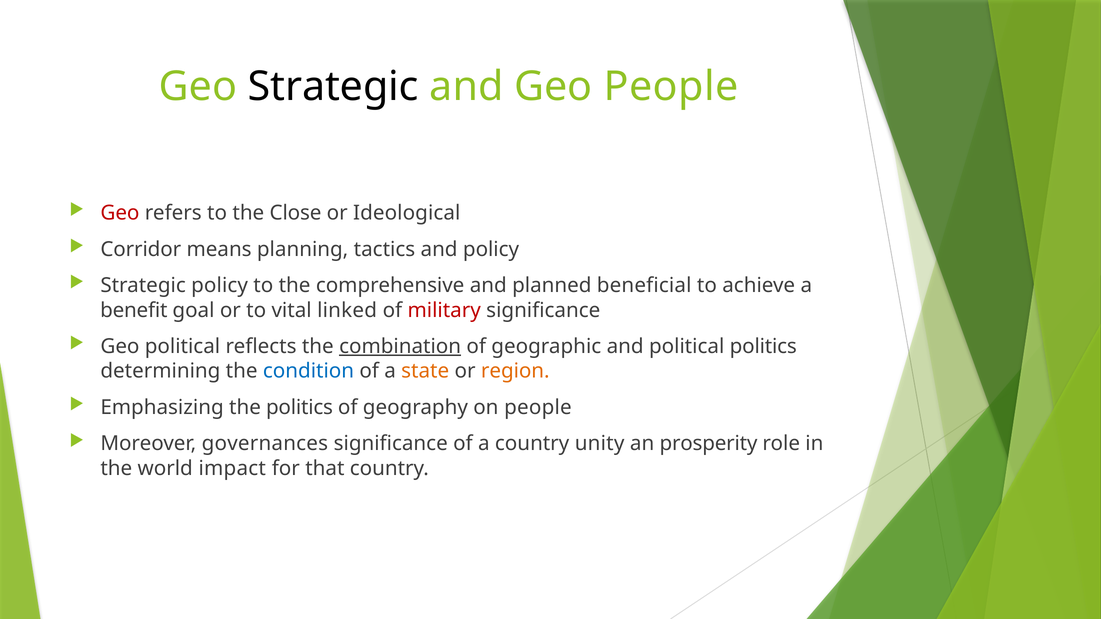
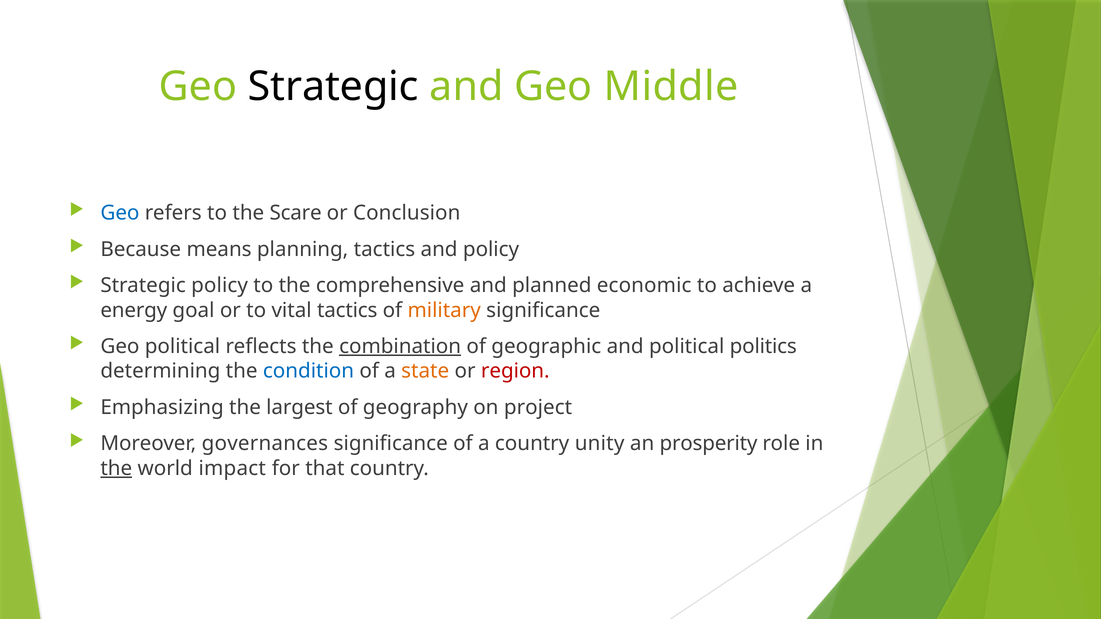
Geo People: People -> Middle (671, 87)
Geo colour: red -> blue (120, 213)
Close: Close -> Scare (296, 213)
Ideological: Ideological -> Conclusion (407, 213)
Corridor: Corridor -> Because (141, 249)
beneficial: beneficial -> economic (644, 286)
benefit: benefit -> energy (134, 310)
vital linked: linked -> tactics (347, 310)
military colour: red -> orange (444, 310)
region colour: orange -> red (515, 371)
the politics: politics -> largest (299, 408)
on people: people -> project (538, 408)
the underline: none -> present (116, 469)
